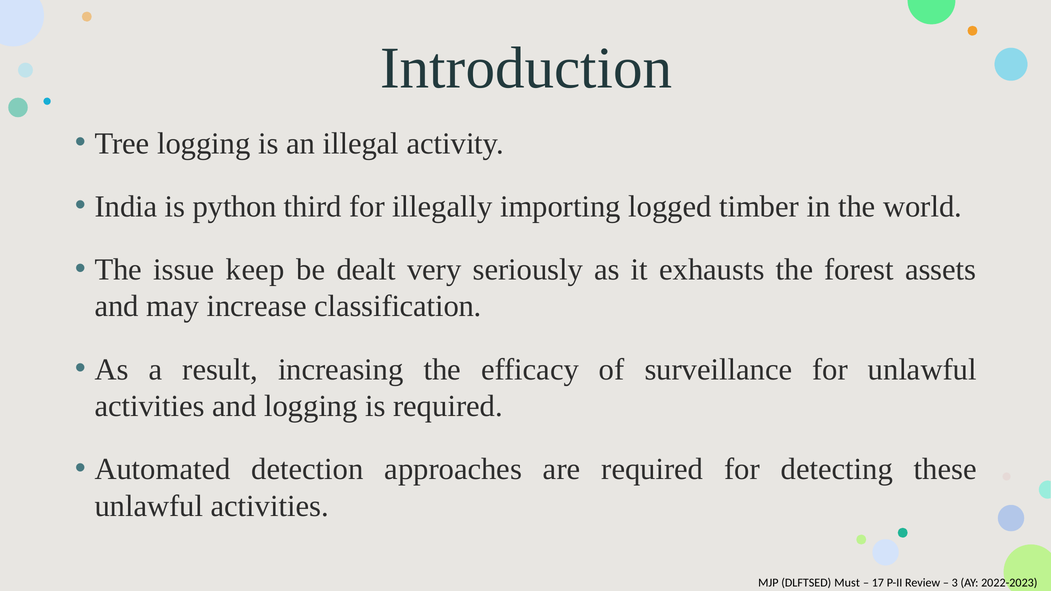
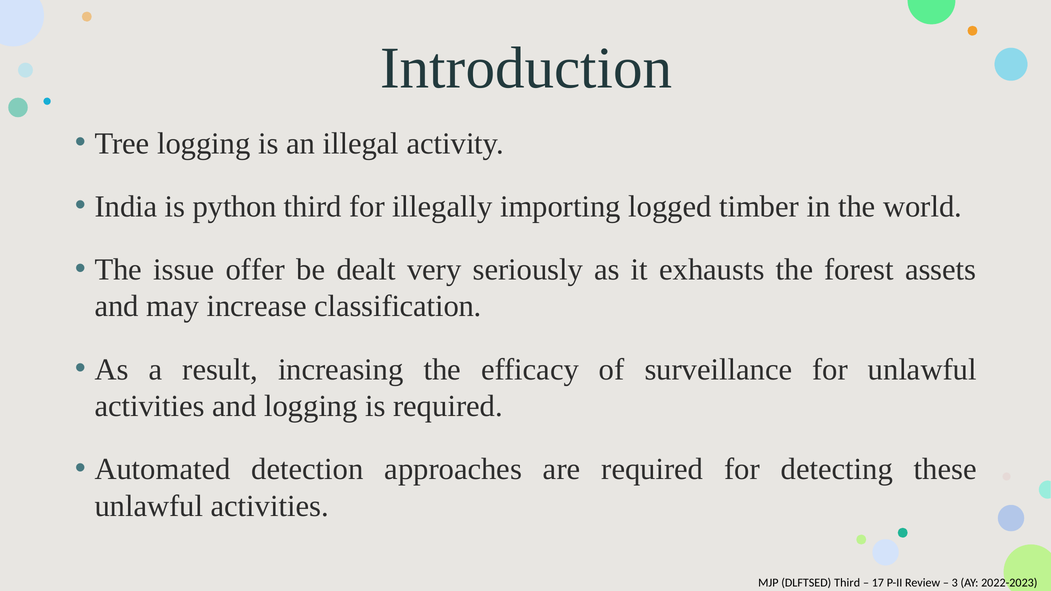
keep: keep -> offer (255, 270)
DLFTSED Must: Must -> Third (847, 583)
